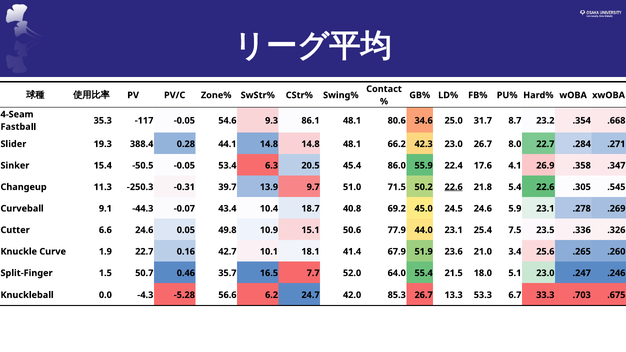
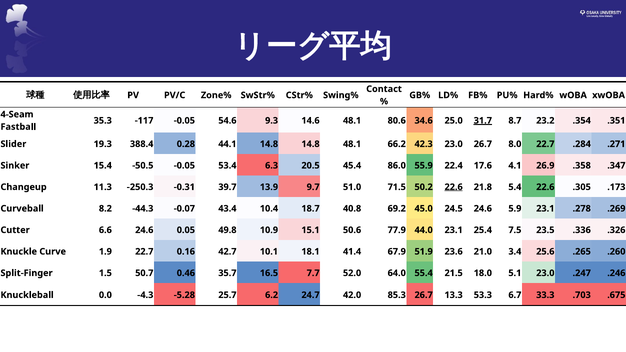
86.1: 86.1 -> 14.6 (311, 121)
31.7 underline: none -> present (483, 121)
.668: .668 -> .351 (616, 121)
.545: .545 -> .173 (616, 187)
9.1: 9.1 -> 8.2 (105, 209)
56.6: 56.6 -> 25.7 (227, 295)
